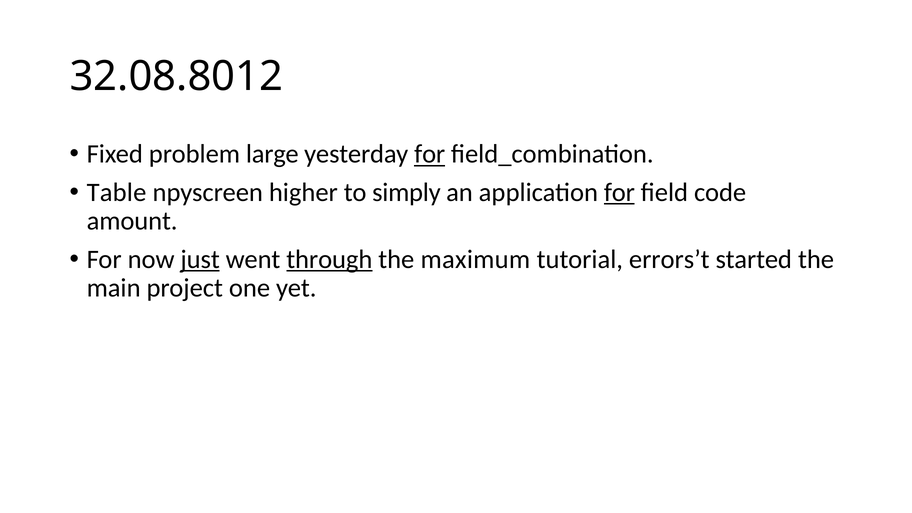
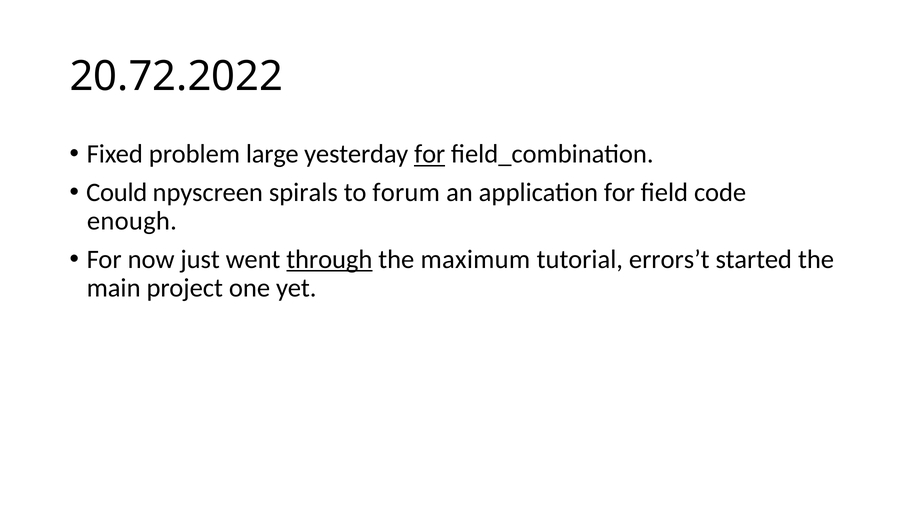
32.08.8012: 32.08.8012 -> 20.72.2022 (176, 77)
Table: Table -> Could (117, 192)
higher: higher -> spirals (303, 192)
simply: simply -> forum (406, 192)
for underline: present -> none (619, 192)
amount: amount -> enough (132, 221)
just underline: present -> none (200, 259)
